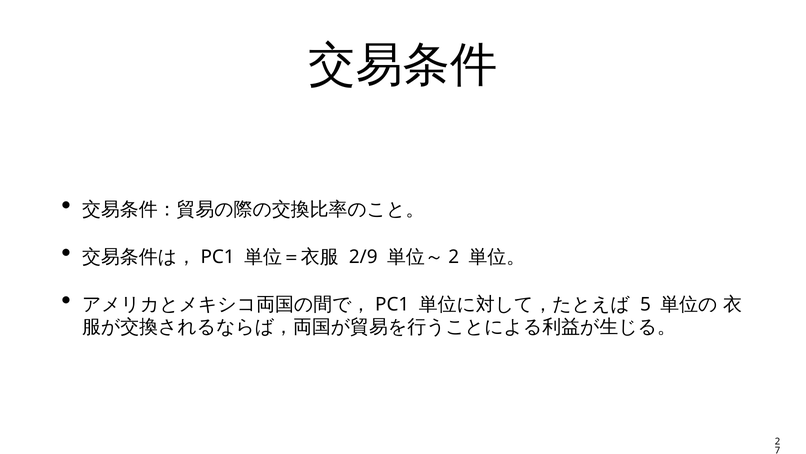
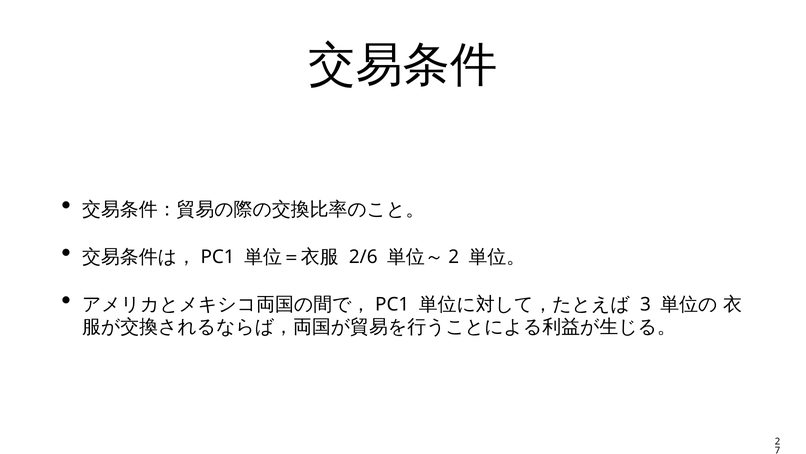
2/9: 2/9 -> 2/6 (363, 257)
5: 5 -> 3 (645, 304)
